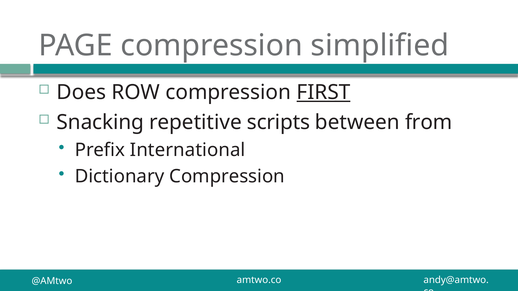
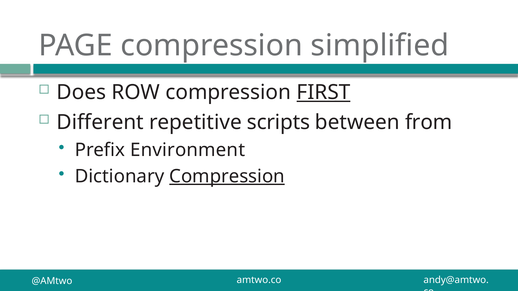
Snacking: Snacking -> Different (100, 123)
International: International -> Environment (188, 150)
Compression underline: none -> present (227, 177)
